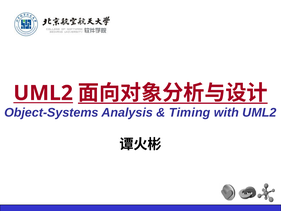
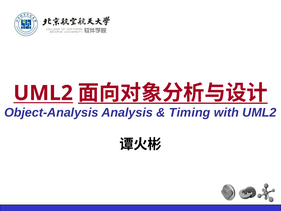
Object-Systems: Object-Systems -> Object-Analysis (51, 113)
